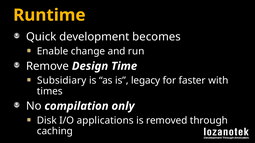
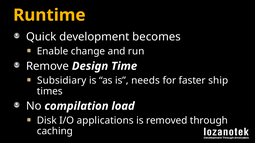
legacy: legacy -> needs (146, 81)
with: with -> ship (218, 81)
only: only -> load (123, 106)
